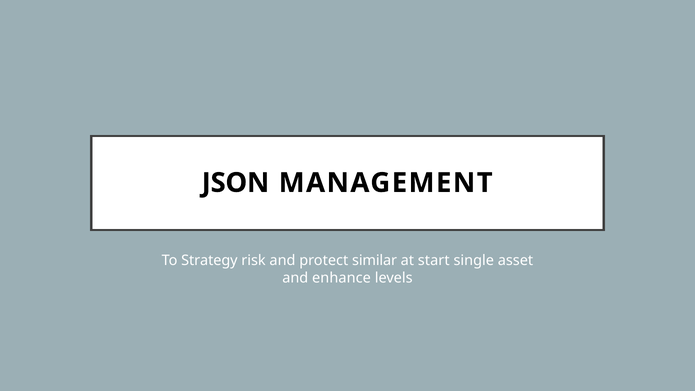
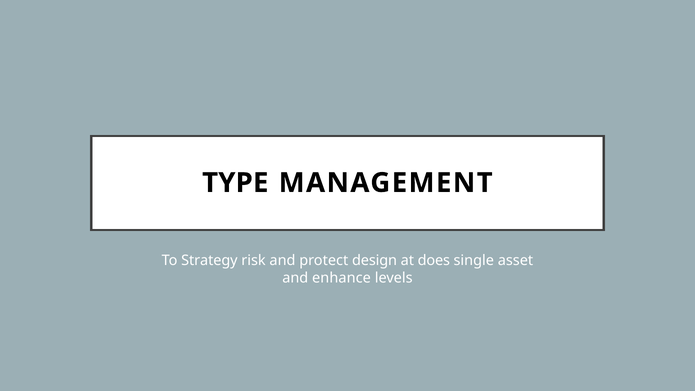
JSON: JSON -> TYPE (235, 183)
similar: similar -> design (375, 260)
start: start -> does (434, 260)
